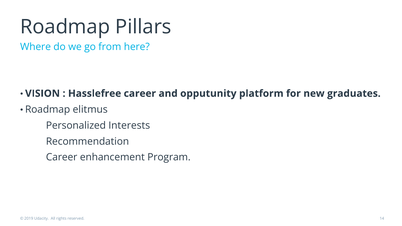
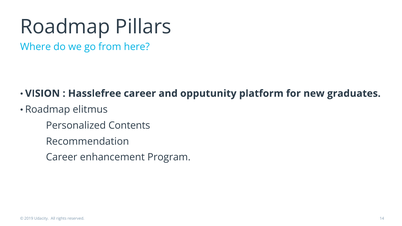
Interests: Interests -> Contents (129, 125)
